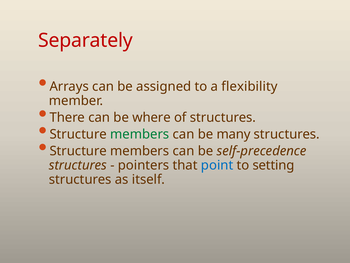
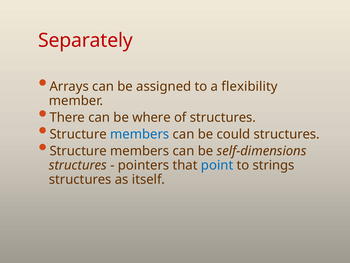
members colour: green -> blue (140, 134)
many: many -> could (233, 134)
self-precedence: self-precedence -> self-dimensions (262, 151)
setting: setting -> strings (274, 165)
